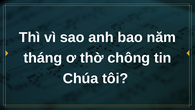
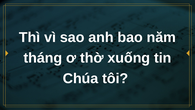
chông: chông -> xuống (129, 58)
